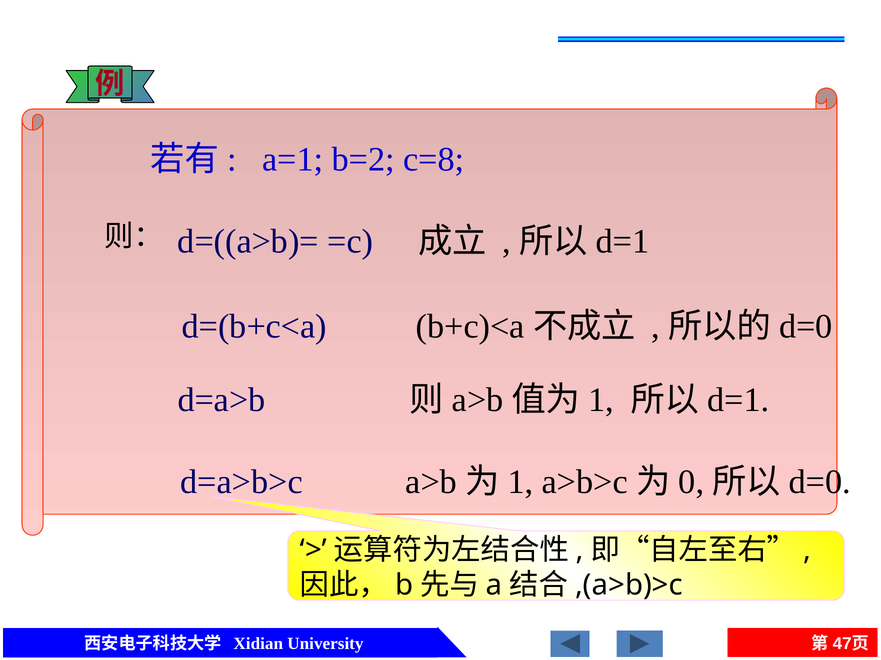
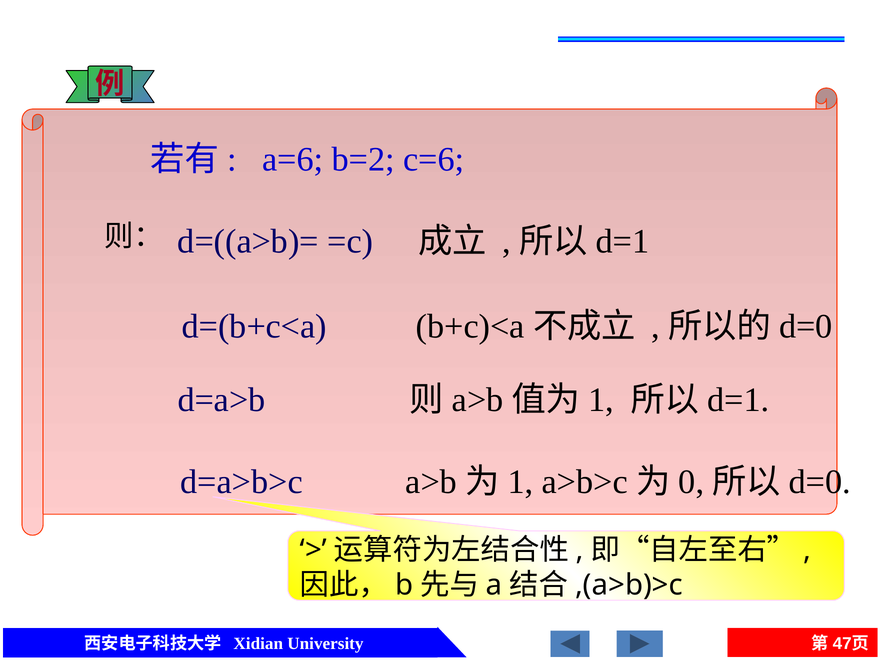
a=1: a=1 -> a=6 (293, 160)
c=8: c=8 -> c=6 (434, 160)
